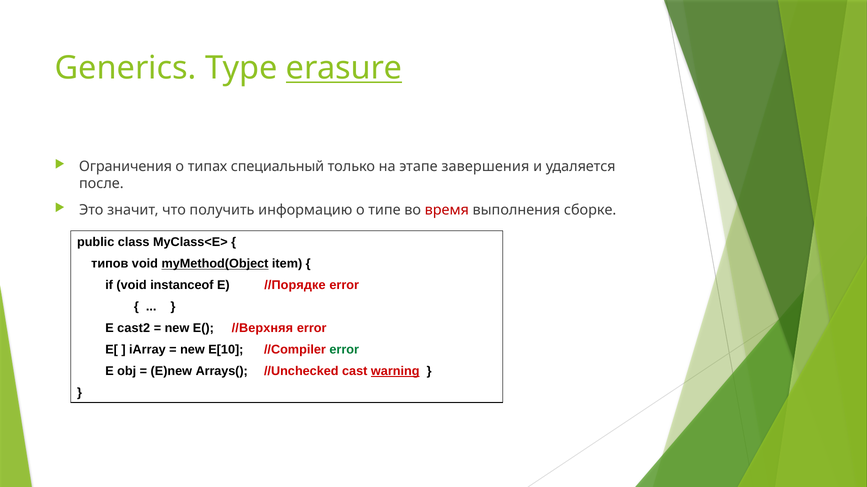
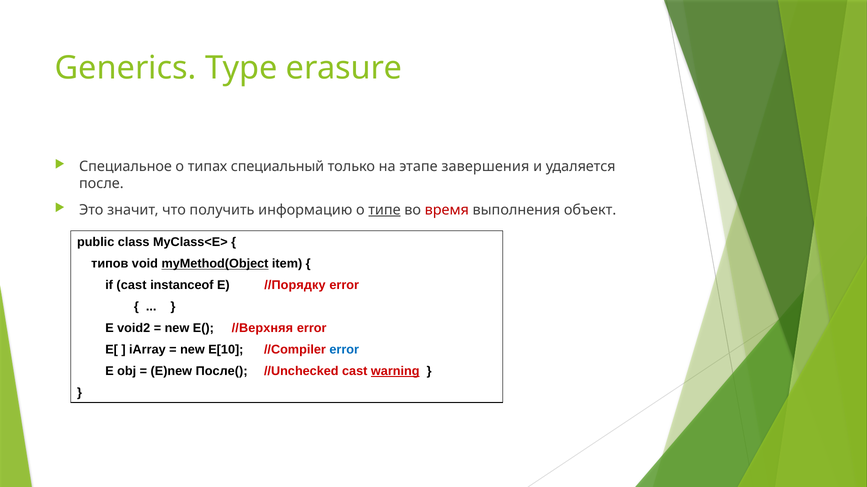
erasure underline: present -> none (344, 68)
Ограничения: Ограничения -> Специальное (125, 167)
типе underline: none -> present (384, 210)
сборке: сборке -> объект (590, 210)
if void: void -> cast (131, 286)
//Порядке: //Порядке -> //Порядку (295, 286)
cast2: cast2 -> void2 (134, 329)
error colour: green -> blue (344, 350)
Arrays(: Arrays( -> После( (222, 372)
